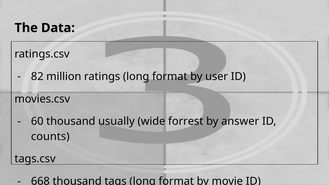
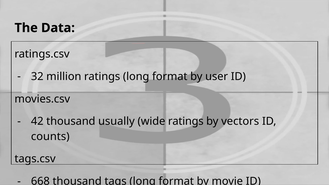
82: 82 -> 32 (37, 77)
60: 60 -> 42 (37, 121)
wide forrest: forrest -> ratings (186, 121)
answer: answer -> vectors (240, 121)
